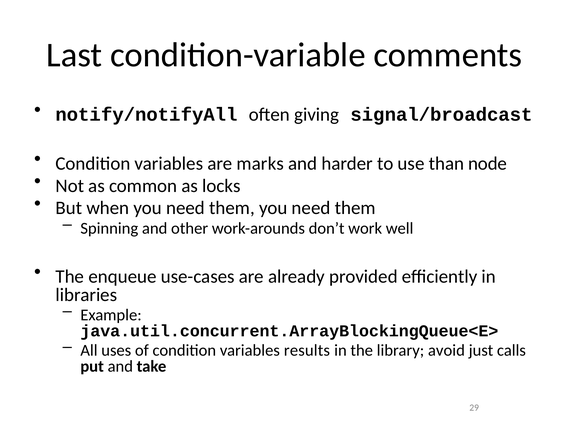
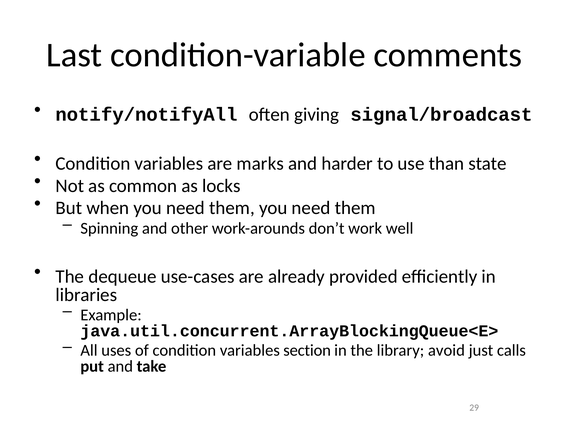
node: node -> state (488, 163)
enqueue: enqueue -> dequeue (122, 276)
results: results -> section (307, 350)
